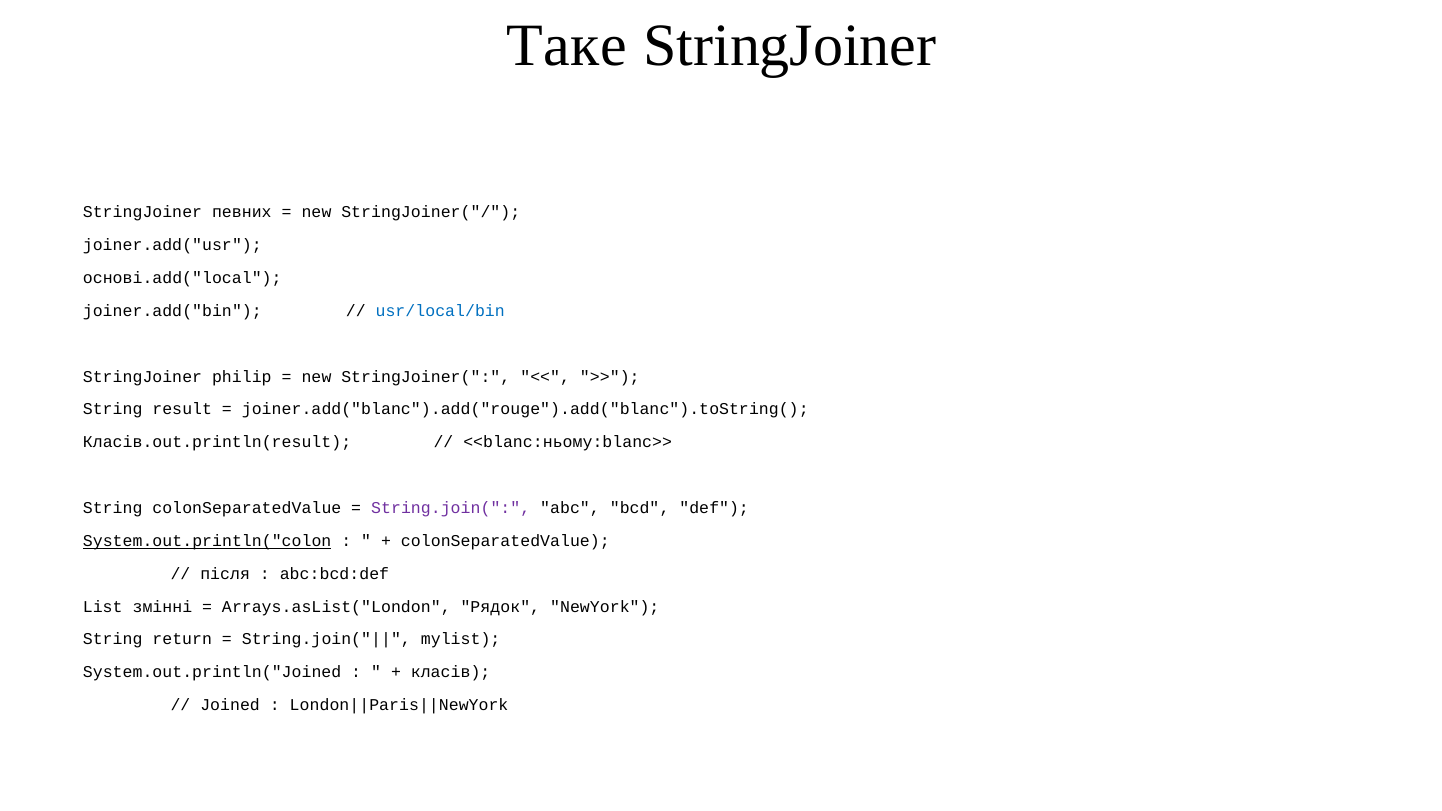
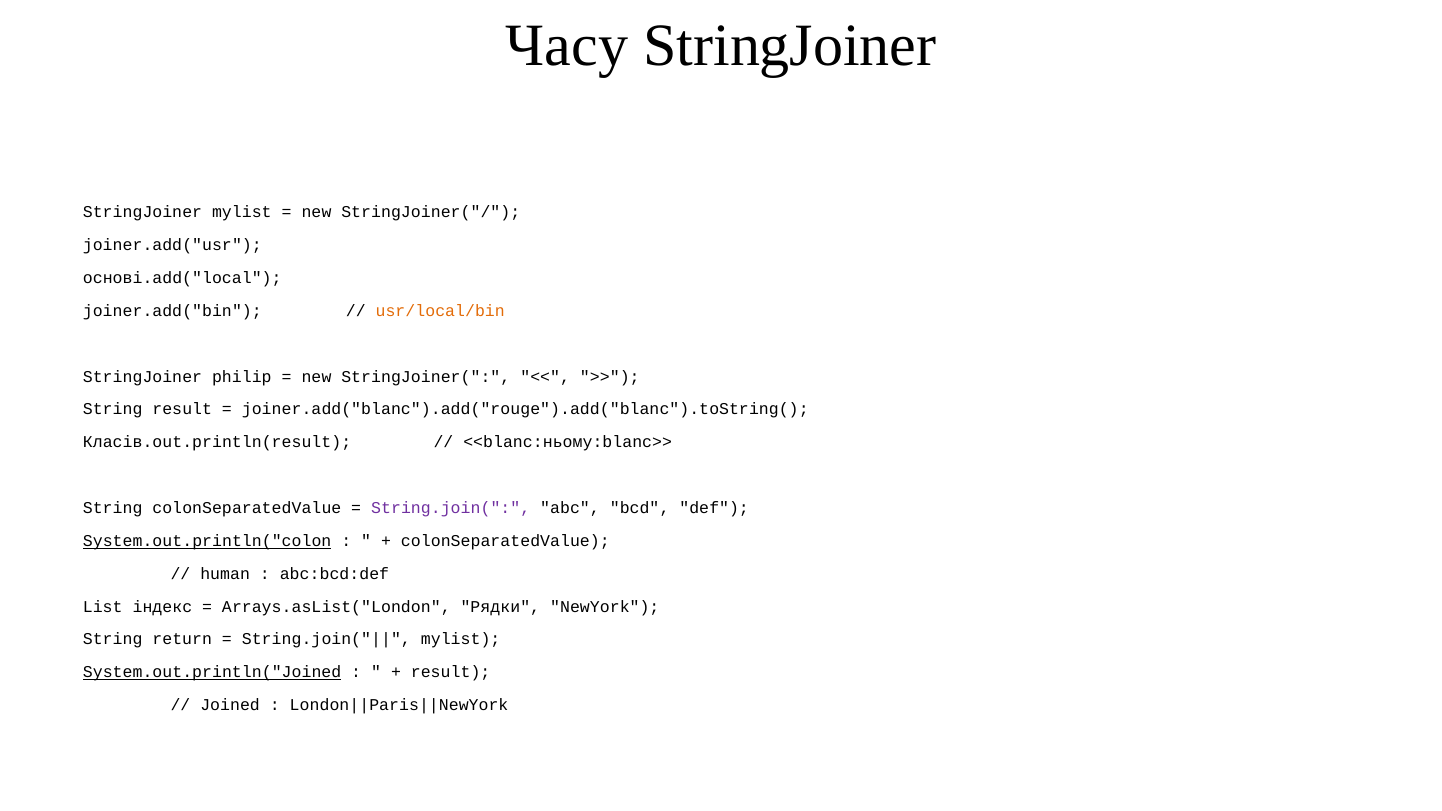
Таке: Таке -> Часу (567, 46)
StringJoiner певних: певних -> mylist (242, 212)
usr/local/bin colour: blue -> orange (440, 311)
після: після -> human (225, 574)
змінні: змінні -> індекс (162, 607)
Рядок: Рядок -> Рядки (500, 607)
System.out.println("Joined underline: none -> present (212, 672)
класів: класів -> result (451, 672)
